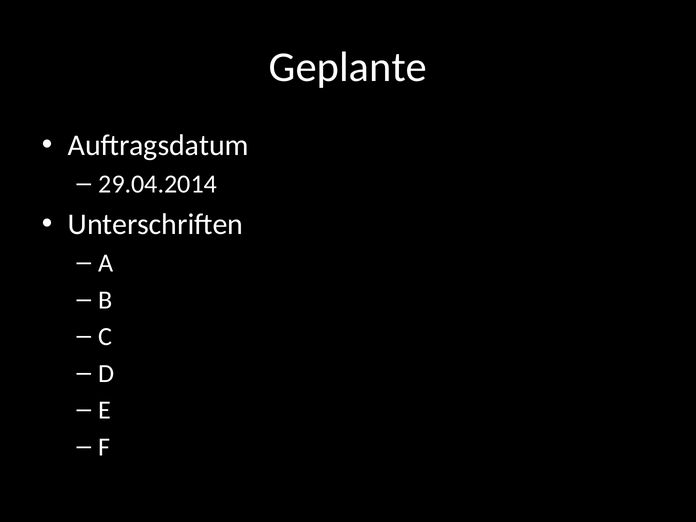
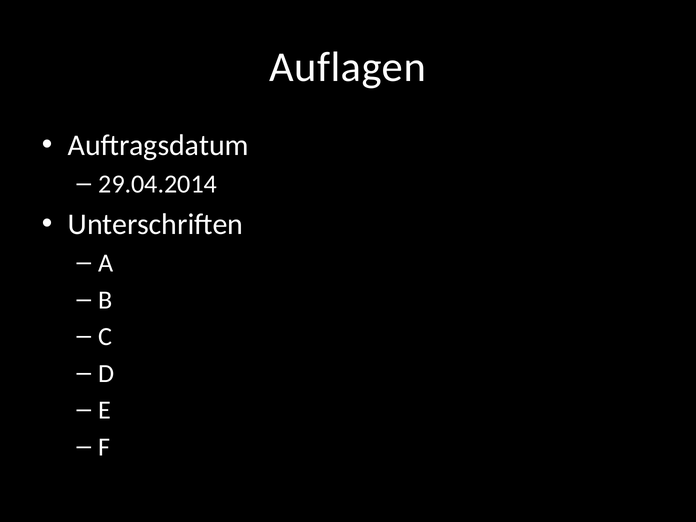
Geplante: Geplante -> Auflagen (348, 67)
